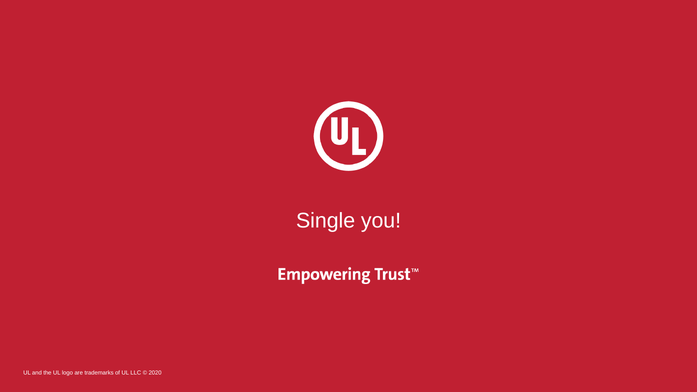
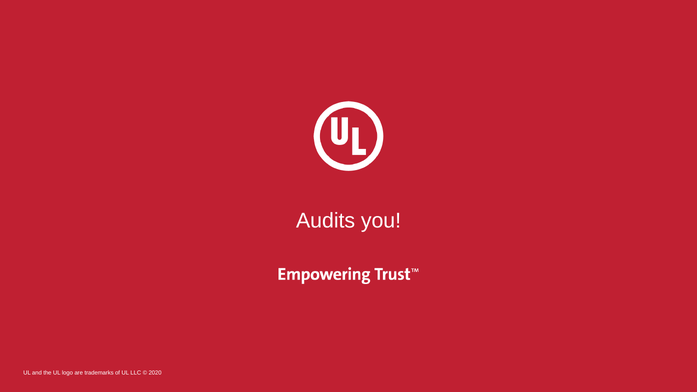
Single: Single -> Audits (326, 221)
